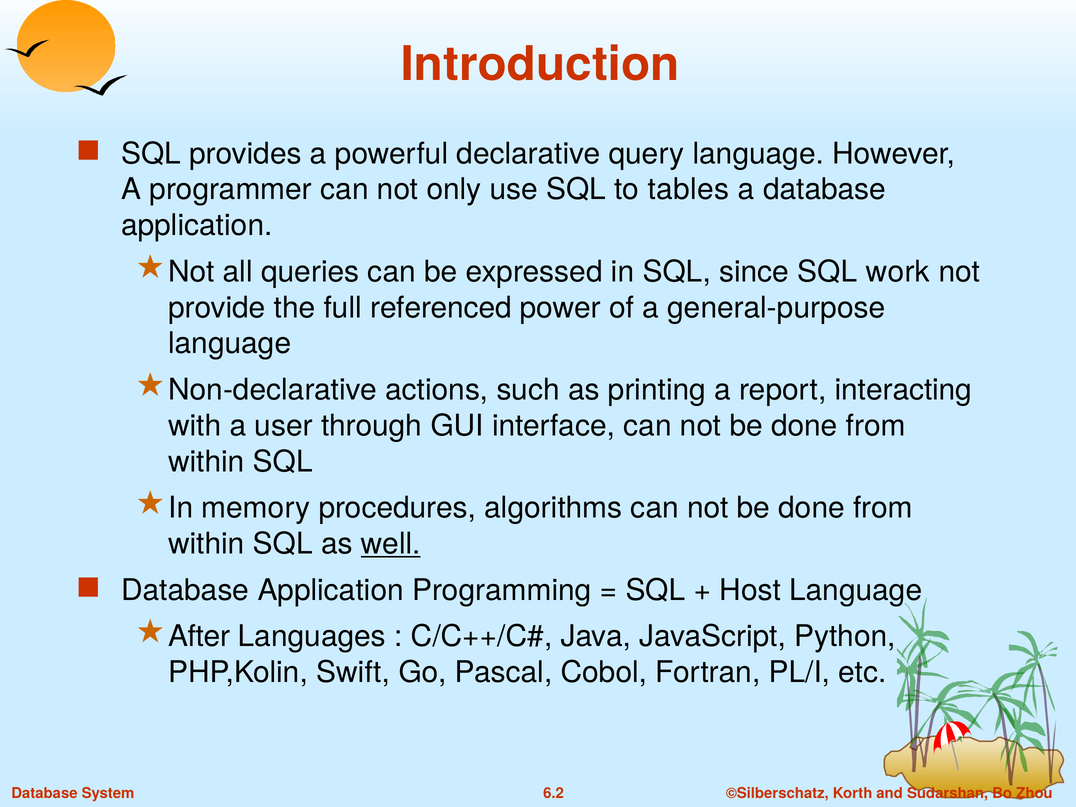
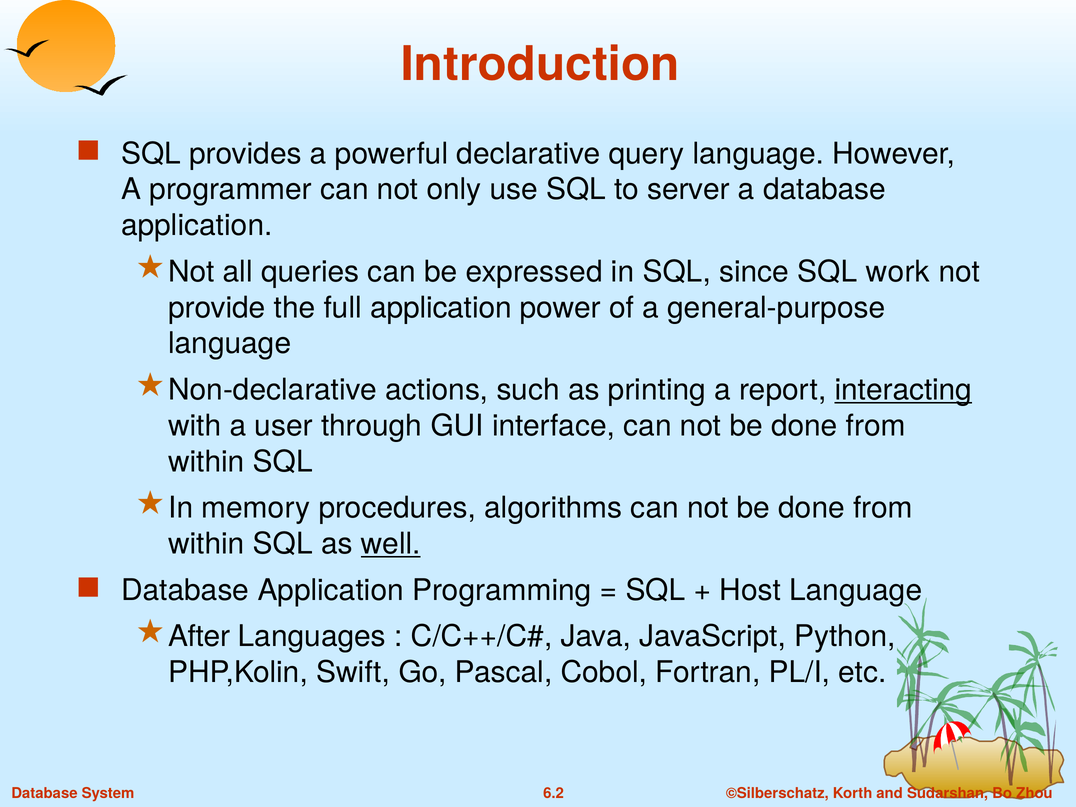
tables: tables -> server (689, 190)
full referenced: referenced -> application (441, 308)
interacting underline: none -> present (903, 390)
